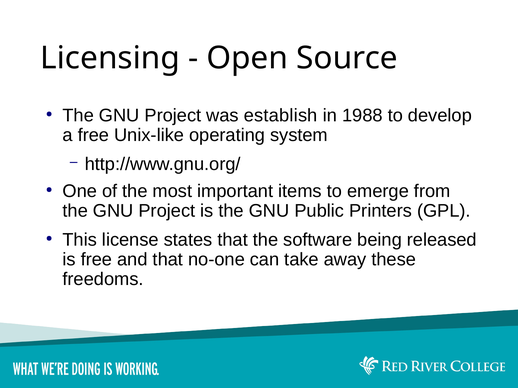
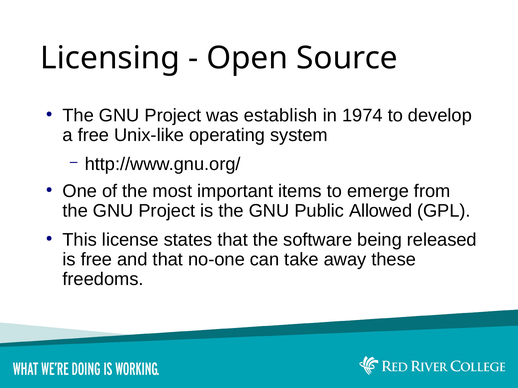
1988: 1988 -> 1974 (362, 116)
Printers: Printers -> Allowed (381, 211)
